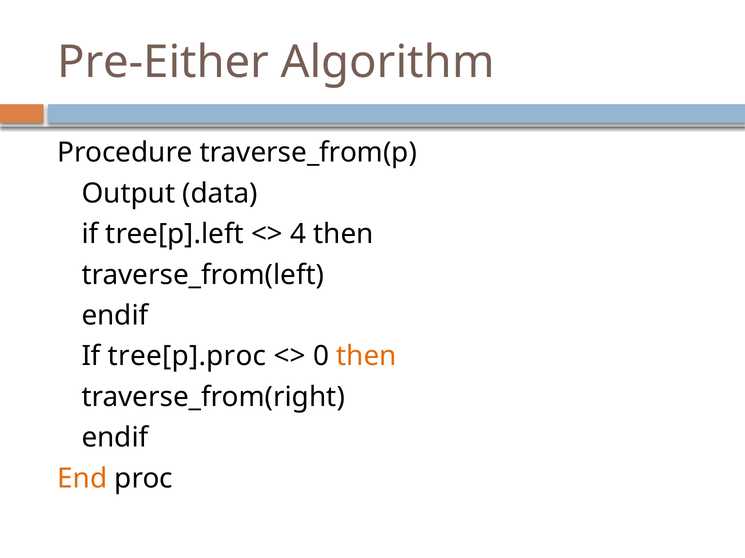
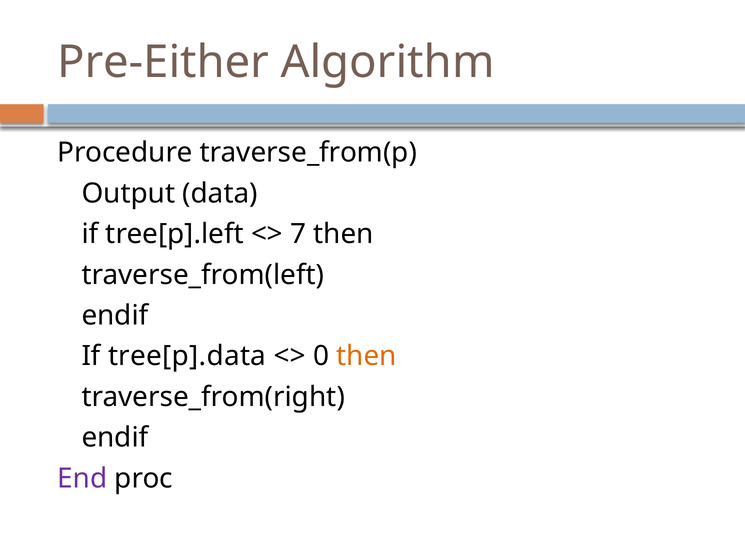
4: 4 -> 7 (298, 234)
tree[p].proc: tree[p].proc -> tree[p].data (187, 357)
End colour: orange -> purple (82, 479)
